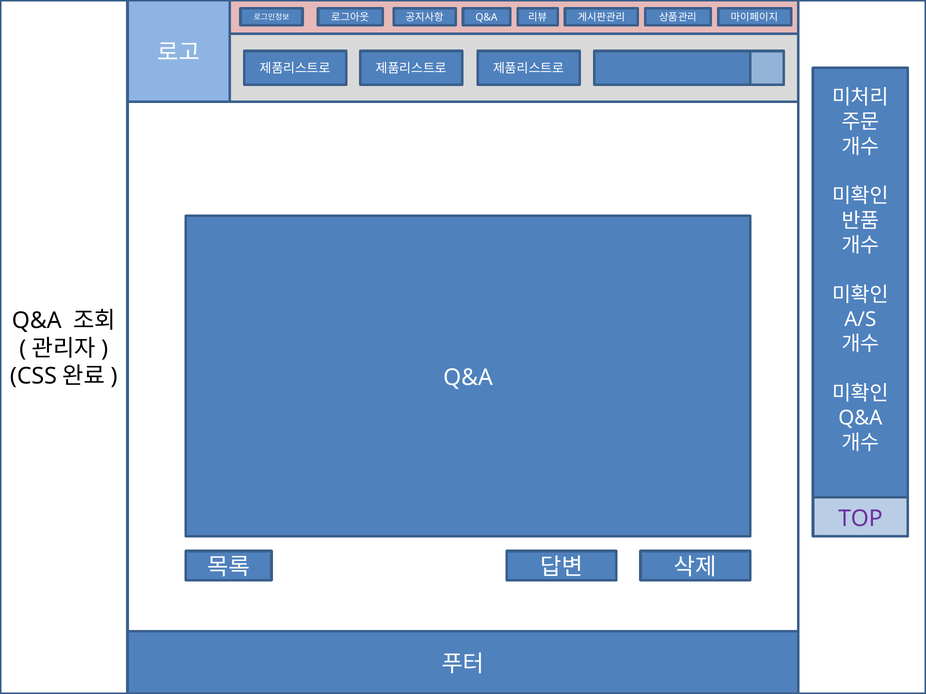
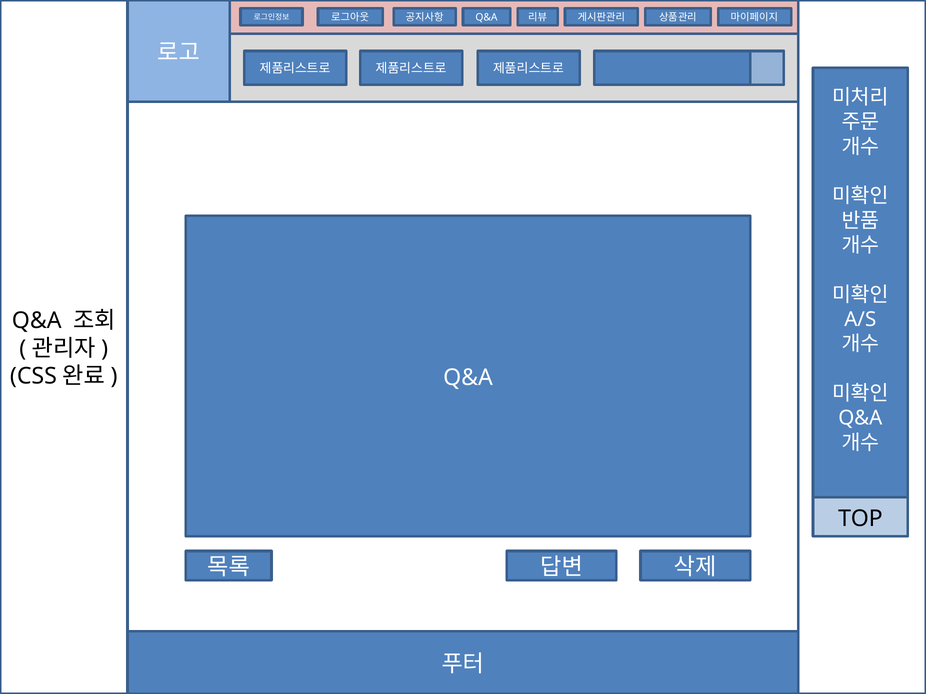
TOP colour: purple -> black (860, 519)
